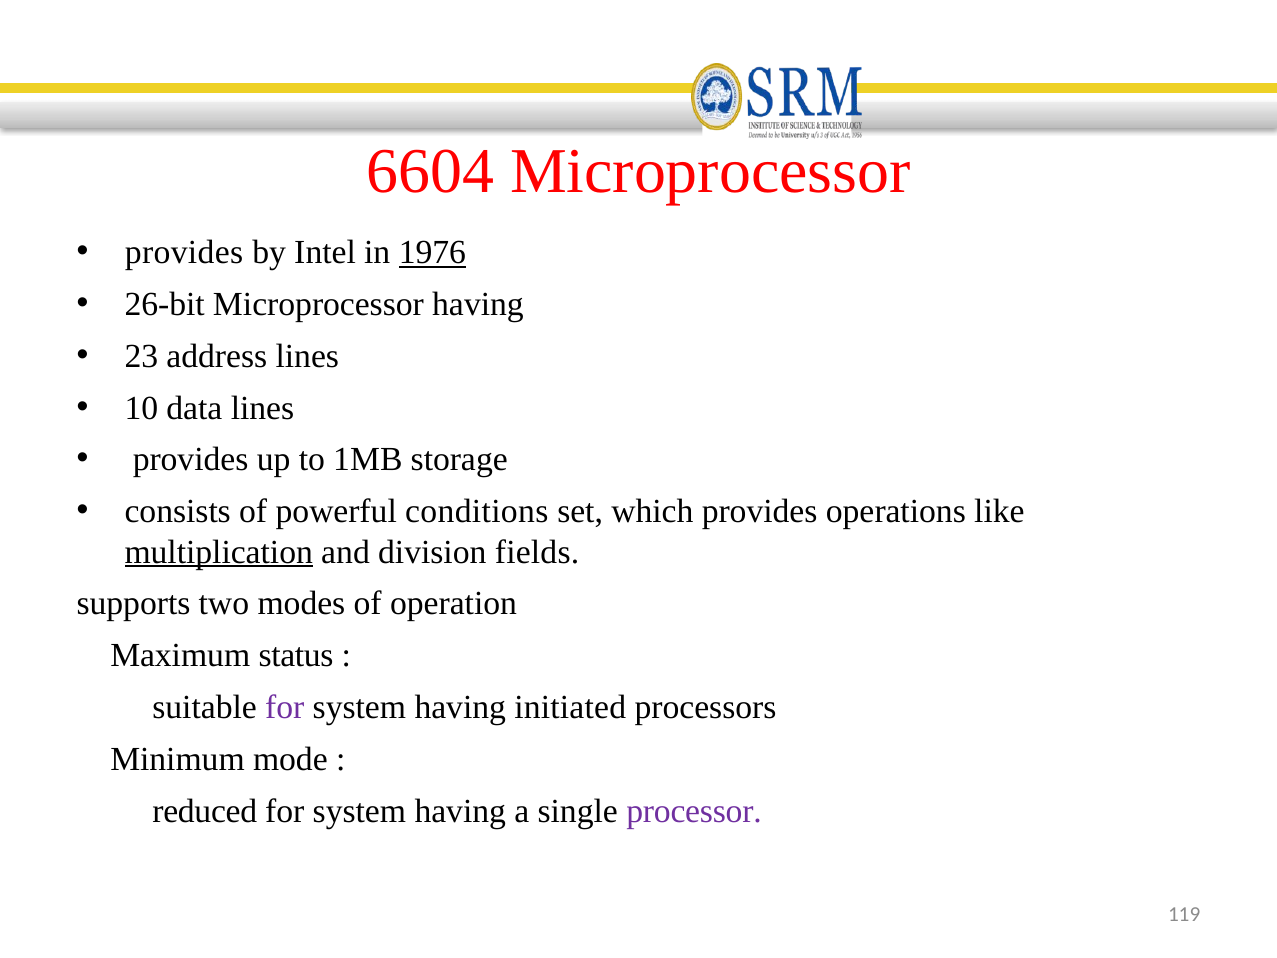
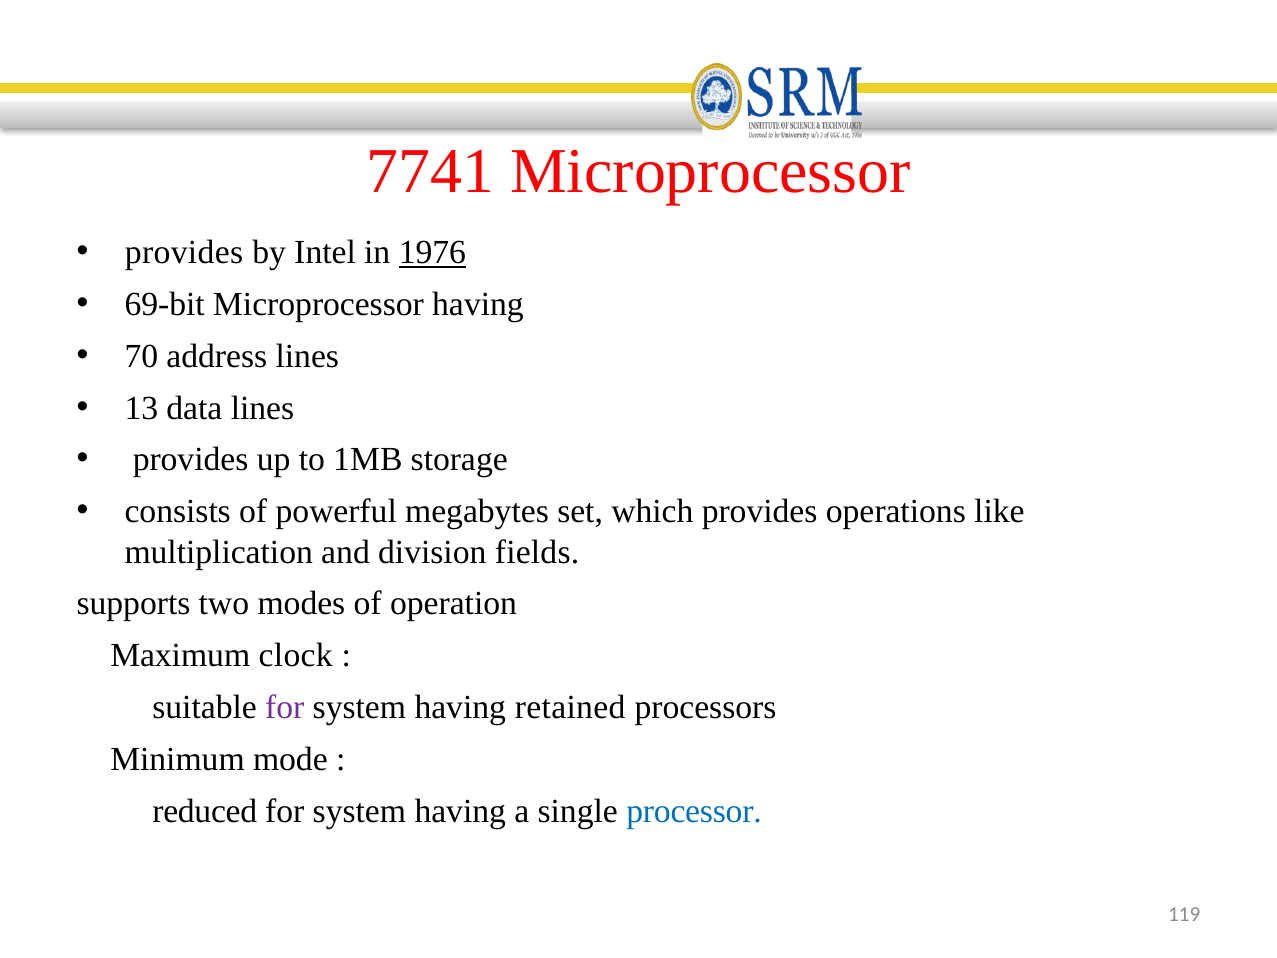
6604: 6604 -> 7741 (430, 171)
26-bit: 26-bit -> 69-bit (165, 304)
23: 23 -> 70 (141, 356)
10: 10 -> 13 (141, 408)
conditions: conditions -> megabytes (477, 511)
multiplication underline: present -> none (219, 552)
status: status -> clock (296, 655)
initiated: initiated -> retained (570, 707)
processor colour: purple -> blue (694, 811)
